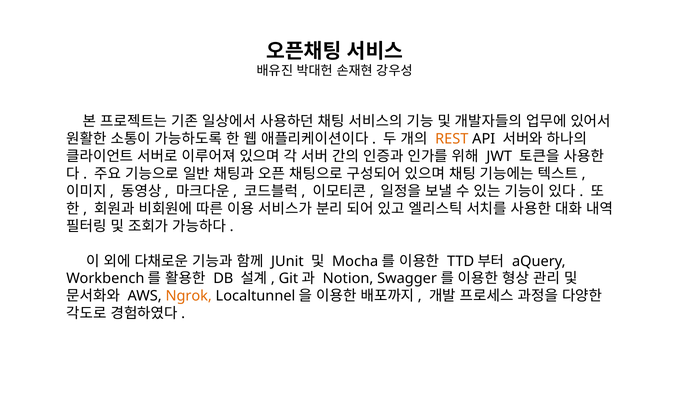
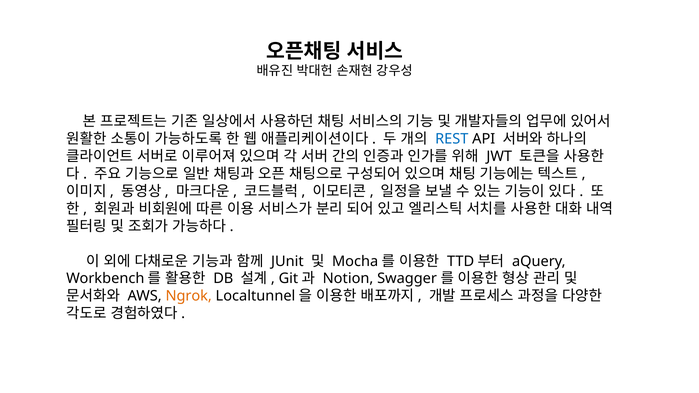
REST colour: orange -> blue (452, 139)
